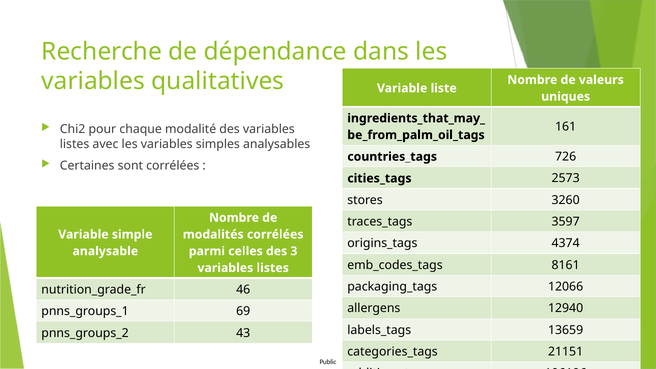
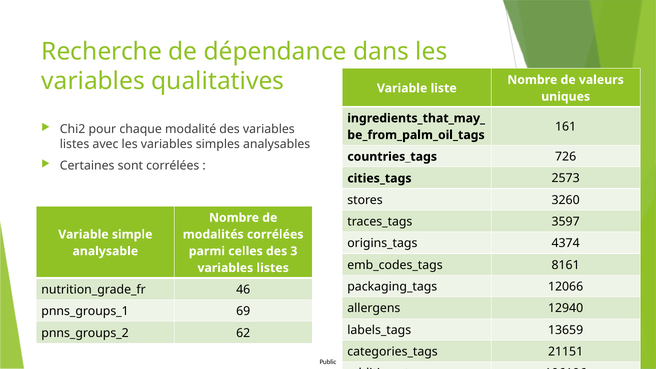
43: 43 -> 62 (243, 333)
